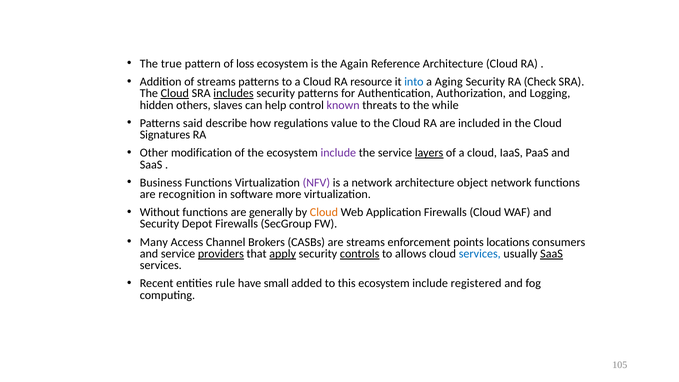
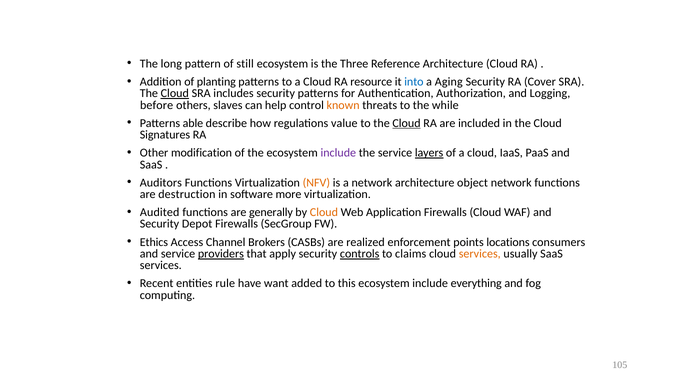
true: true -> long (171, 64)
loss: loss -> still (245, 64)
Again: Again -> Three (354, 64)
of streams: streams -> planting (216, 82)
Check: Check -> Cover (540, 82)
includes underline: present -> none (234, 93)
hidden: hidden -> before (157, 105)
known colour: purple -> orange (343, 105)
said: said -> able (193, 123)
Cloud underline: none -> present (407, 123)
Business: Business -> Auditors (161, 183)
NFV colour: purple -> orange (316, 183)
recognition: recognition -> destruction (187, 194)
Without: Without -> Audited (160, 212)
Many: Many -> Ethics (154, 242)
are streams: streams -> realized (366, 242)
apply underline: present -> none (283, 254)
allows: allows -> claims (411, 254)
services colour: blue -> orange (480, 254)
SaaS underline: present -> none (552, 254)
small: small -> want (276, 283)
registered: registered -> everything (476, 283)
